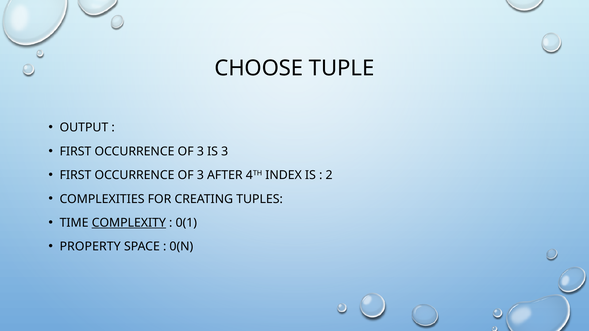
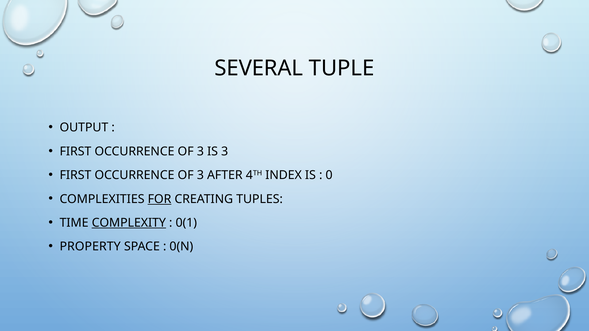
CHOOSE: CHOOSE -> SEVERAL (259, 68)
2: 2 -> 0 (329, 175)
FOR underline: none -> present (160, 199)
